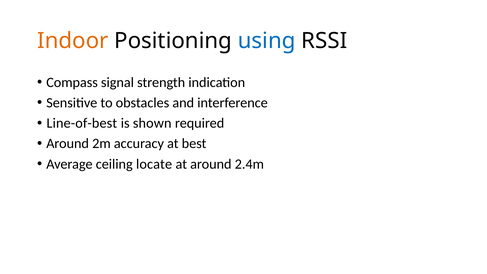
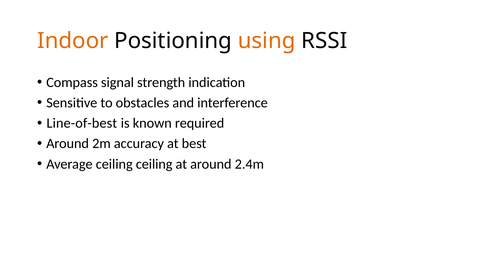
using colour: blue -> orange (267, 41)
shown: shown -> known (152, 123)
ceiling locate: locate -> ceiling (154, 164)
